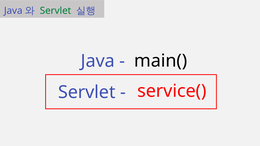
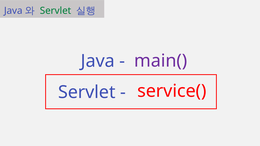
main( colour: black -> purple (161, 61)
